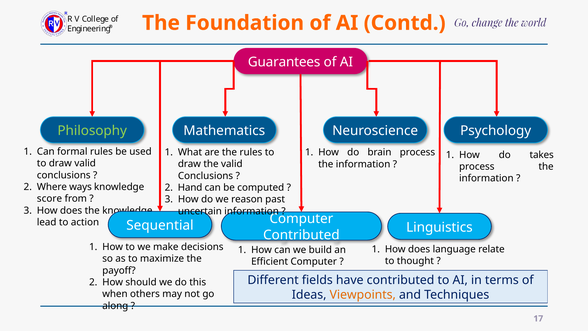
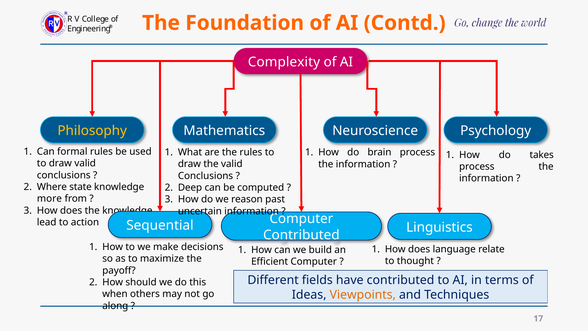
Guarantees: Guarantees -> Complexity (284, 62)
Philosophy colour: light green -> yellow (92, 131)
ways: ways -> state (81, 187)
Hand: Hand -> Deep (190, 187)
score: score -> more (49, 199)
